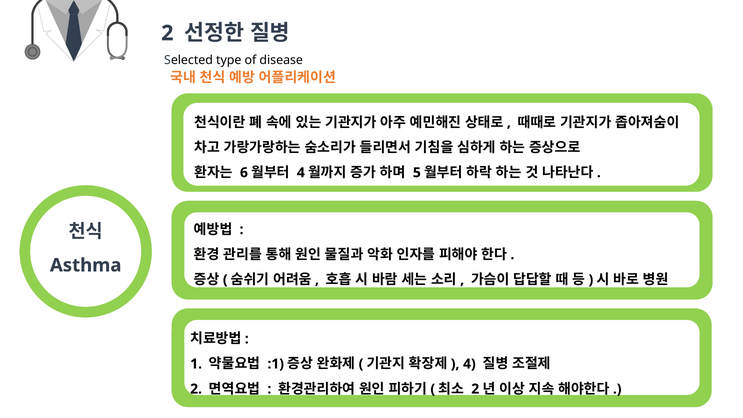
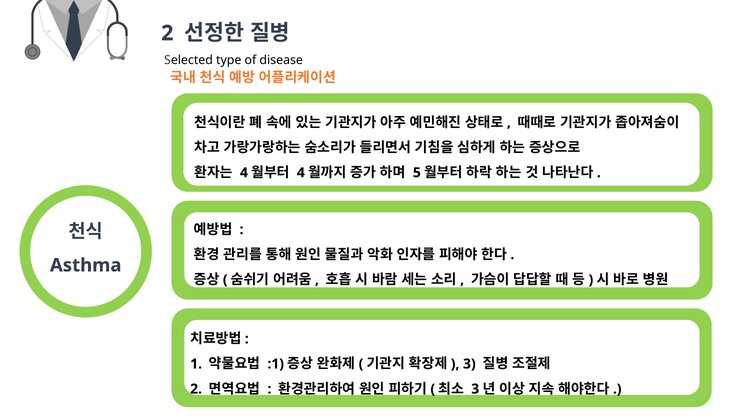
6: 6 -> 4 (244, 173)
4: 4 -> 3 (469, 364)
2: 2 -> 3 (475, 389)
